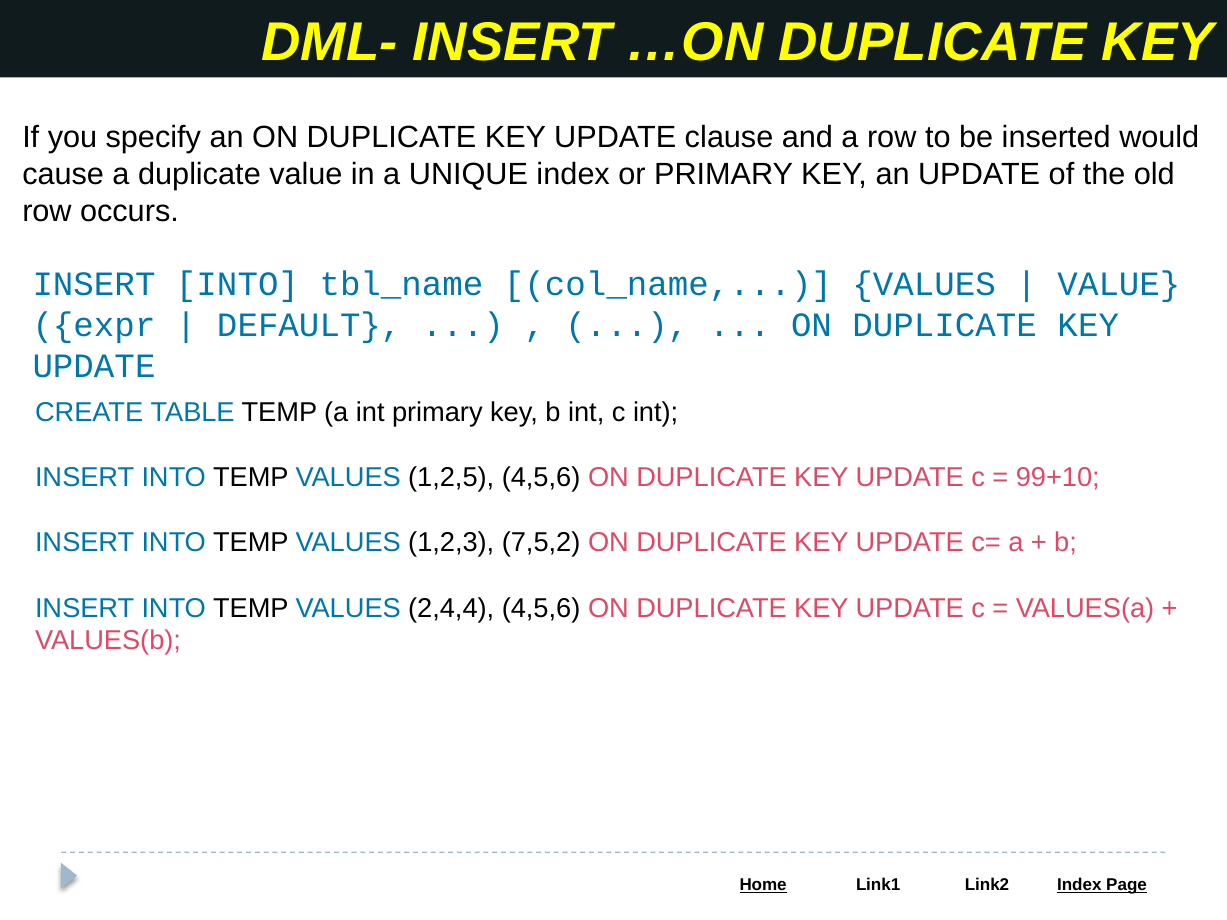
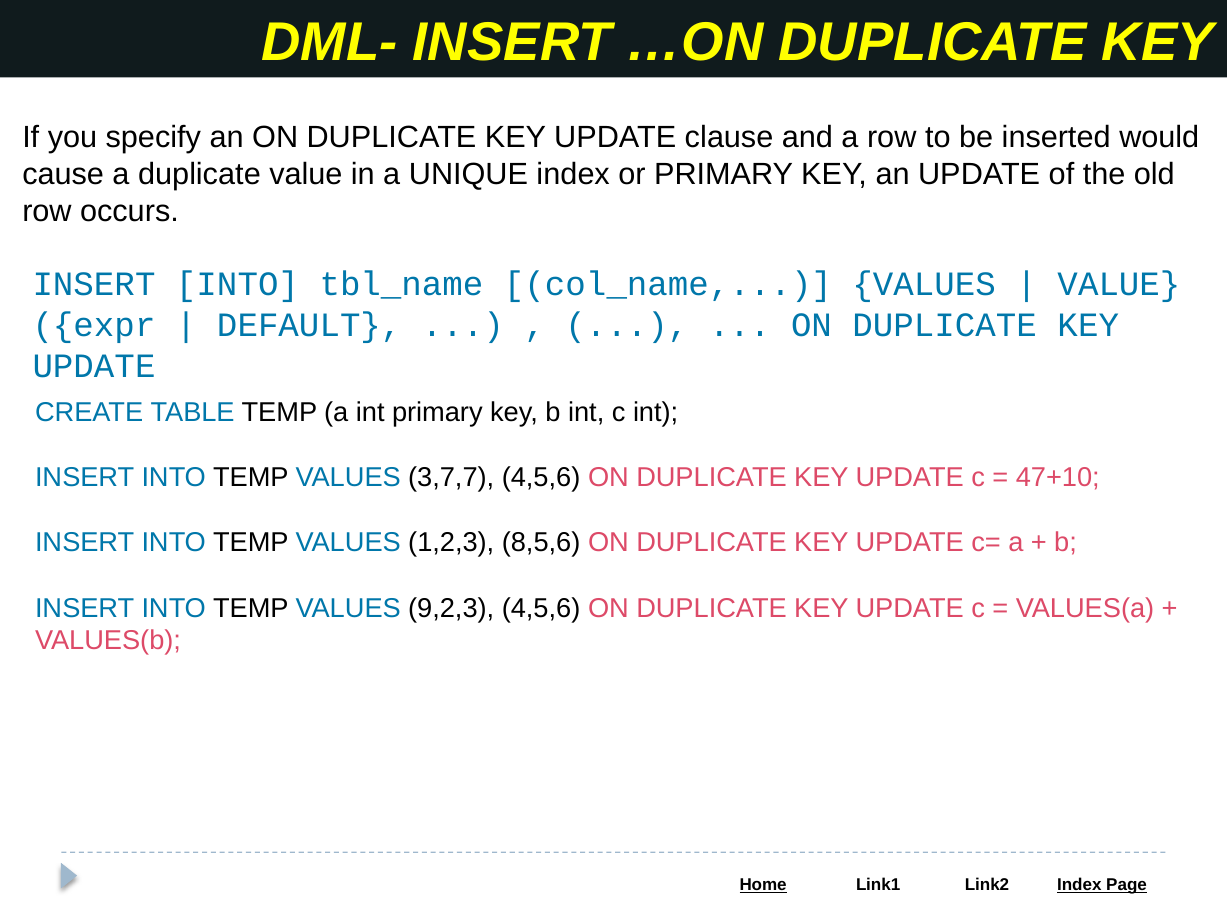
1,2,5: 1,2,5 -> 3,7,7 (451, 478)
99+10: 99+10 -> 47+10 (1058, 478)
7,5,2: 7,5,2 -> 8,5,6 (541, 543)
2,4,4: 2,4,4 -> 9,2,3 (451, 608)
